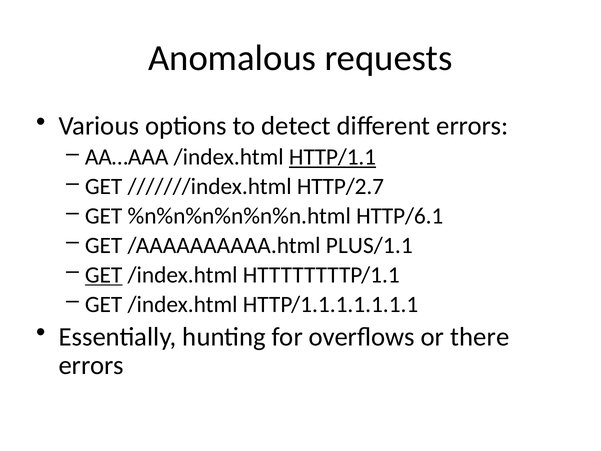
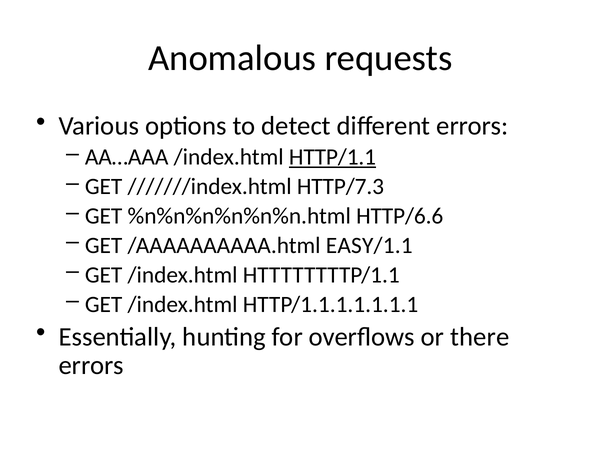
HTTP/2.7: HTTP/2.7 -> HTTP/7.3 (340, 186)
HTTP/6.1: HTTP/6.1 -> HTTP/6.6 (400, 216)
PLUS/1.1: PLUS/1.1 -> EASY/1.1 (369, 245)
GET underline: present -> none (104, 275)
